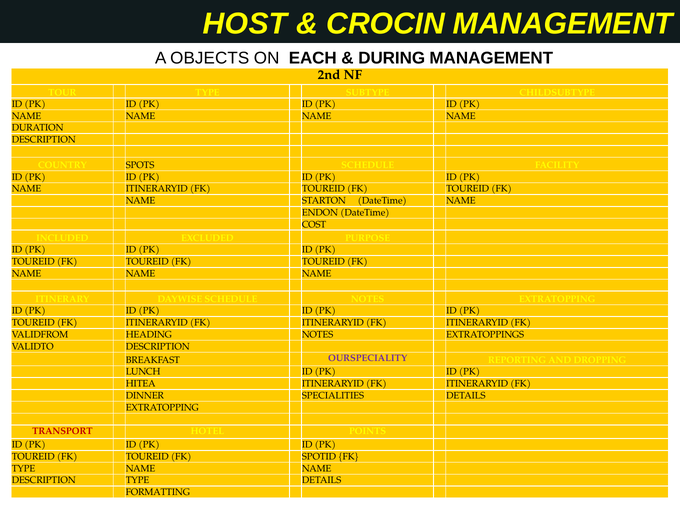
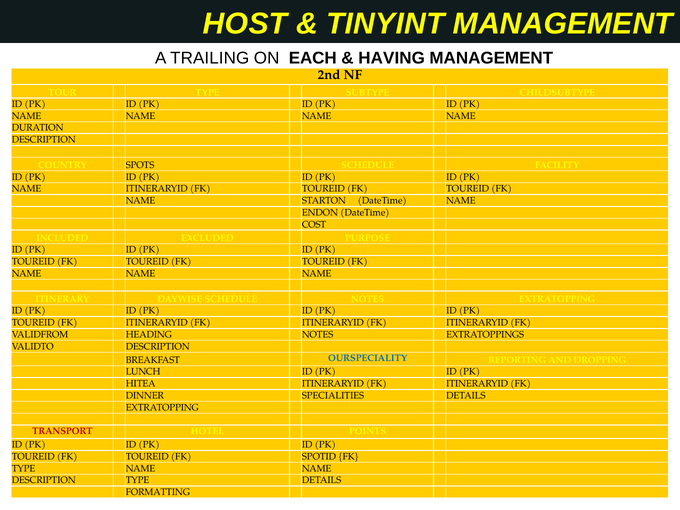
CROCIN: CROCIN -> TINYINT (386, 24)
OBJECTS: OBJECTS -> TRAILING (210, 58)
DURING: DURING -> HAVING (392, 58)
OURSPECIALITY colour: purple -> blue (368, 358)
